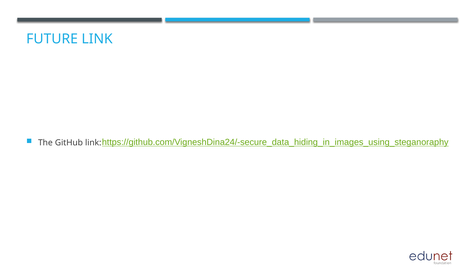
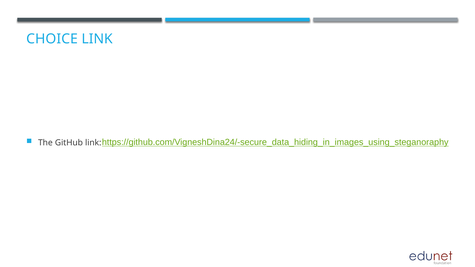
FUTURE: FUTURE -> CHOICE (52, 39)
